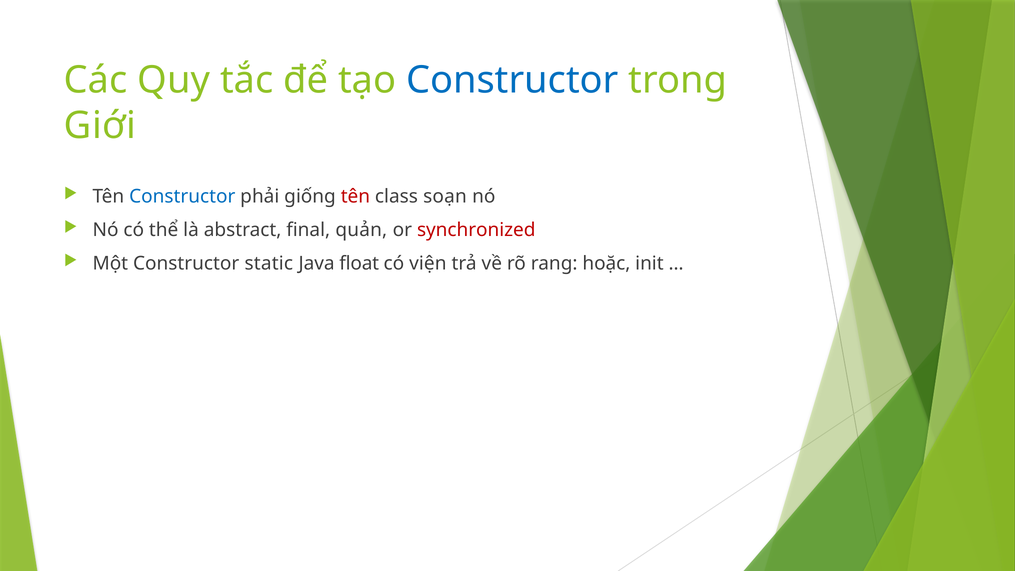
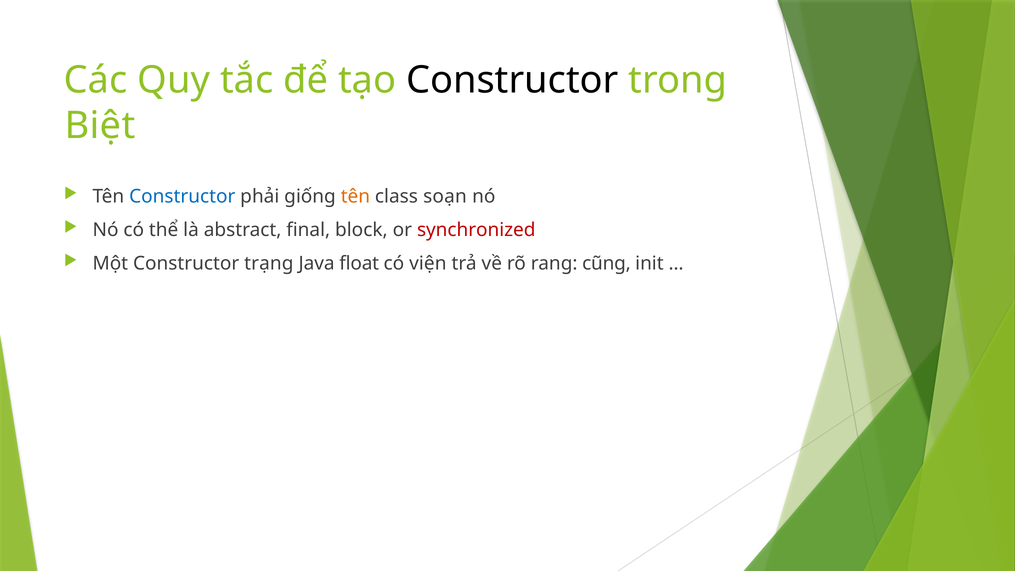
Constructor colour: blue -> black (512, 80)
Giới: Giới -> Biệt (100, 126)
tên colour: red -> orange (355, 196)
quản: quản -> block (361, 230)
static: static -> trạng (269, 263)
hoặc: hoặc -> cũng (606, 263)
